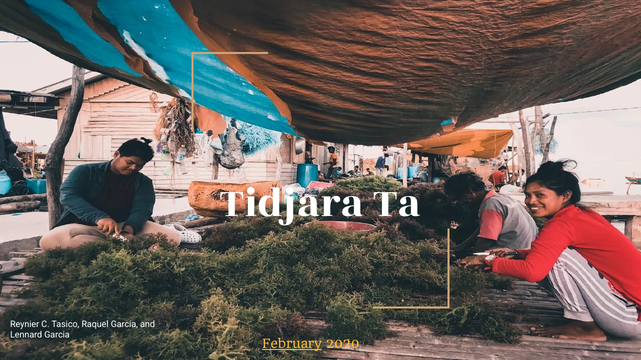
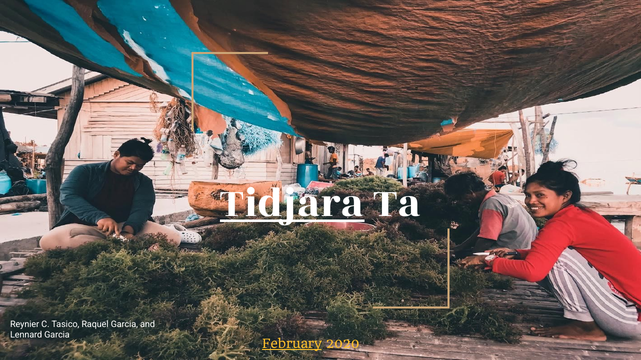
Tidjara underline: none -> present (292, 203)
